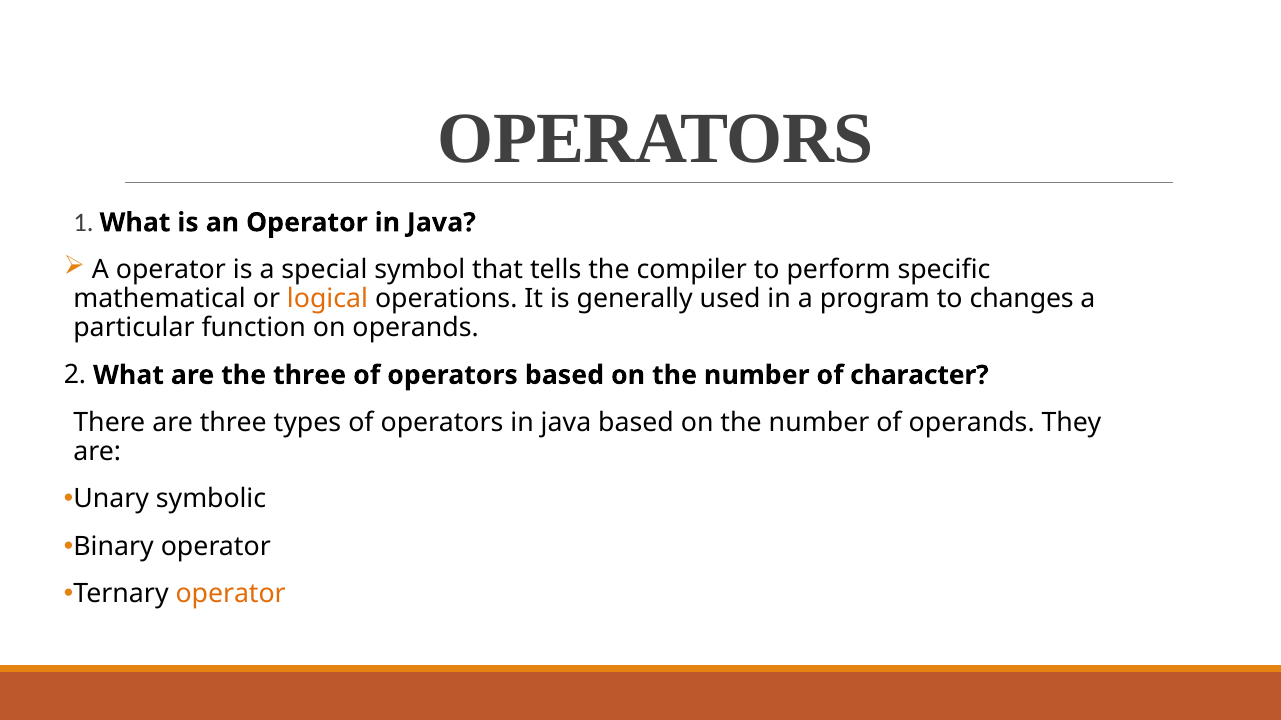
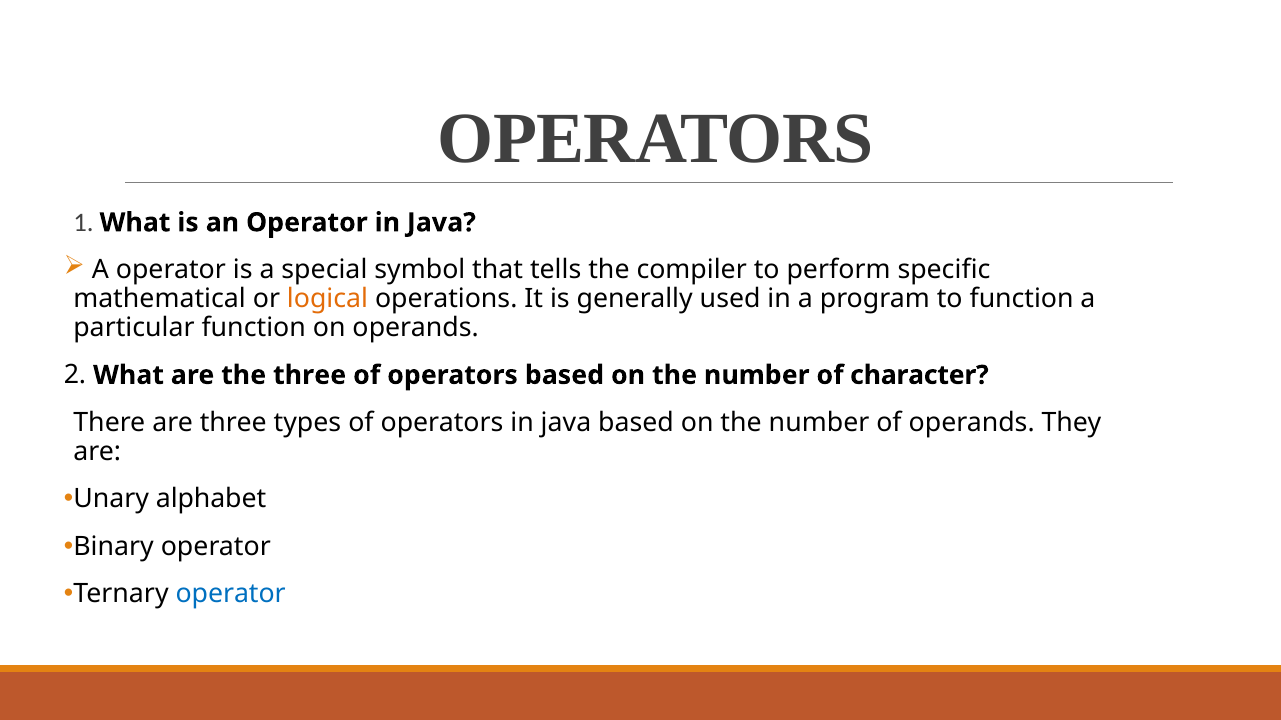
to changes: changes -> function (1022, 299)
symbolic: symbolic -> alphabet (211, 499)
operator colour: orange -> blue (231, 594)
